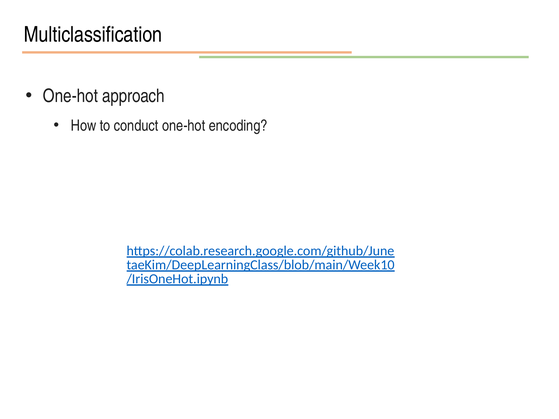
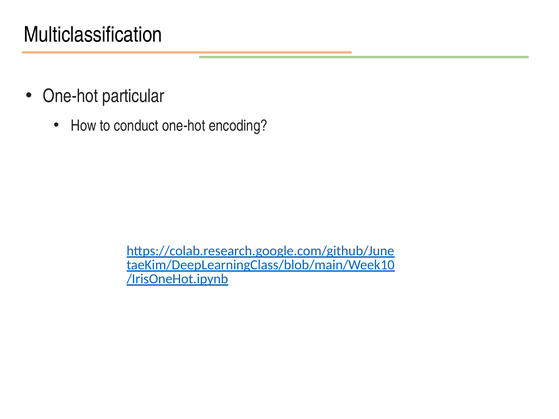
approach: approach -> particular (133, 96)
